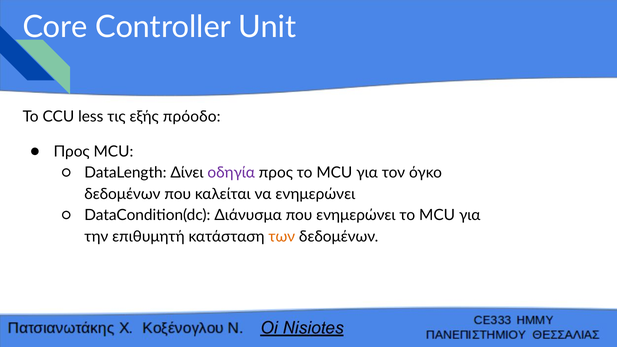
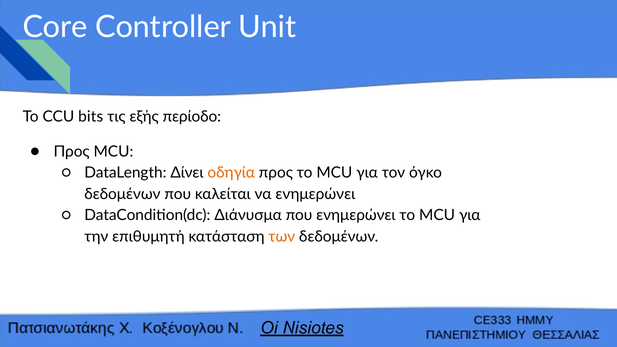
less: less -> bits (91, 117)
πρόοδο: πρόοδο -> περίοδο (192, 117)
οδηγία colour: purple -> orange (231, 173)
